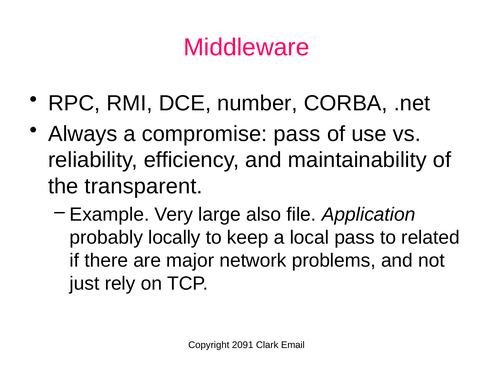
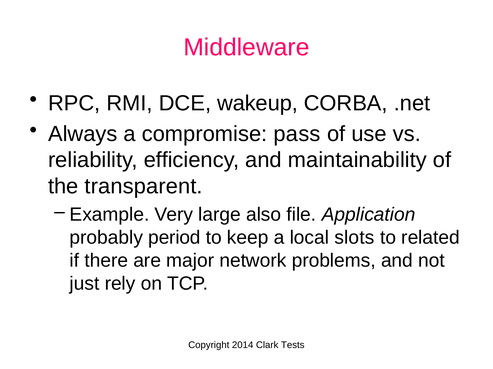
number: number -> wakeup (257, 103)
locally: locally -> period (174, 238)
local pass: pass -> slots (354, 238)
2091: 2091 -> 2014 (243, 346)
Email: Email -> Tests (293, 346)
